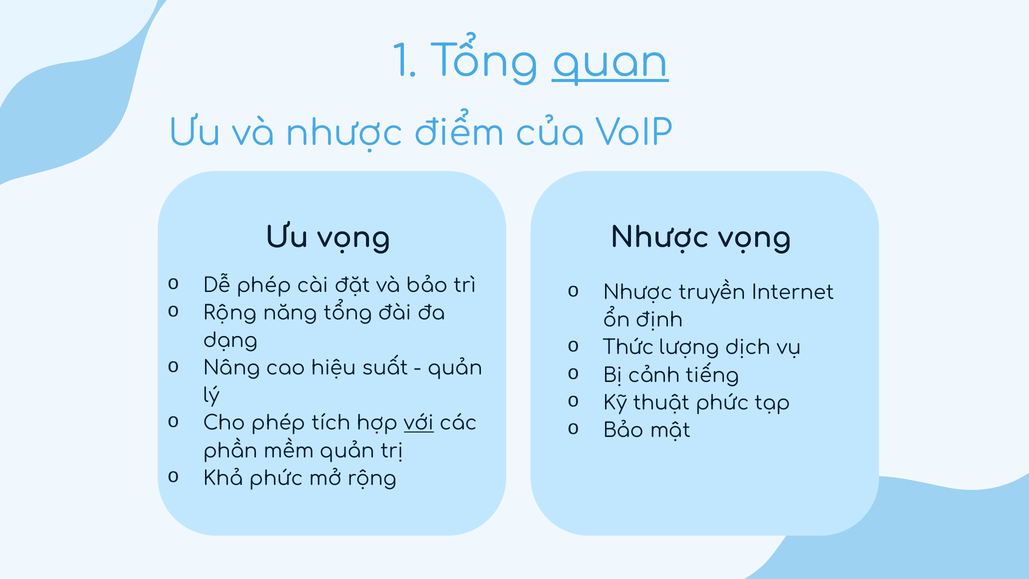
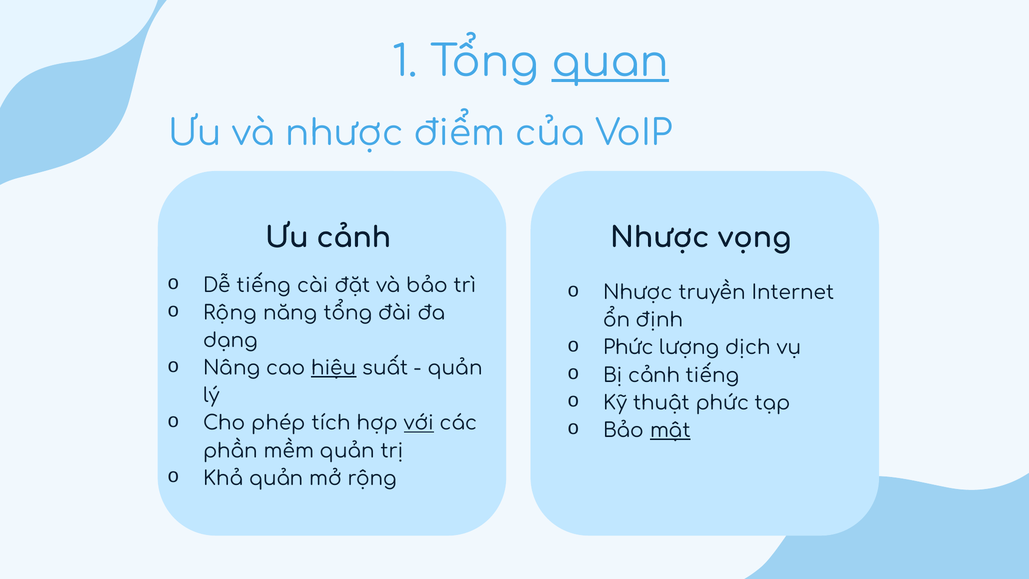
Ưu vọng: vọng -> cảnh (354, 238)
Dễ phép: phép -> tiếng (264, 285)
Thức: Thức -> Phức (628, 348)
hiệu underline: none -> present (334, 368)
mật underline: none -> present (670, 430)
Khả phức: phức -> quản (276, 478)
